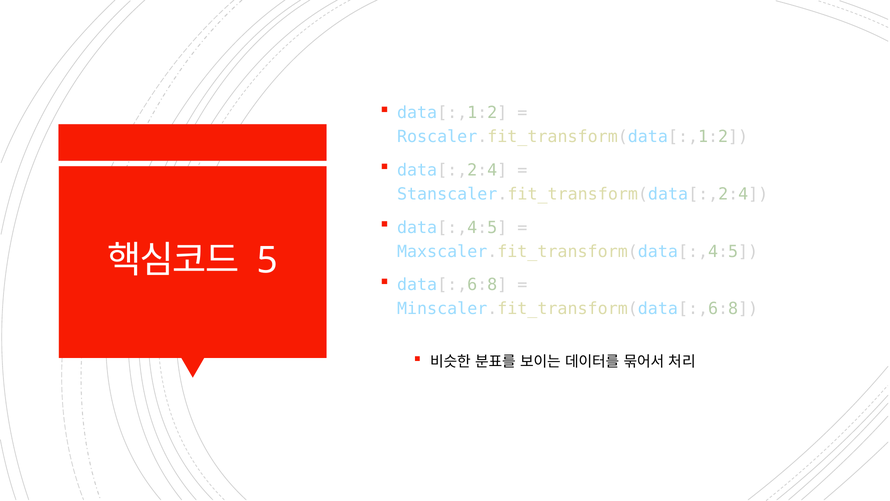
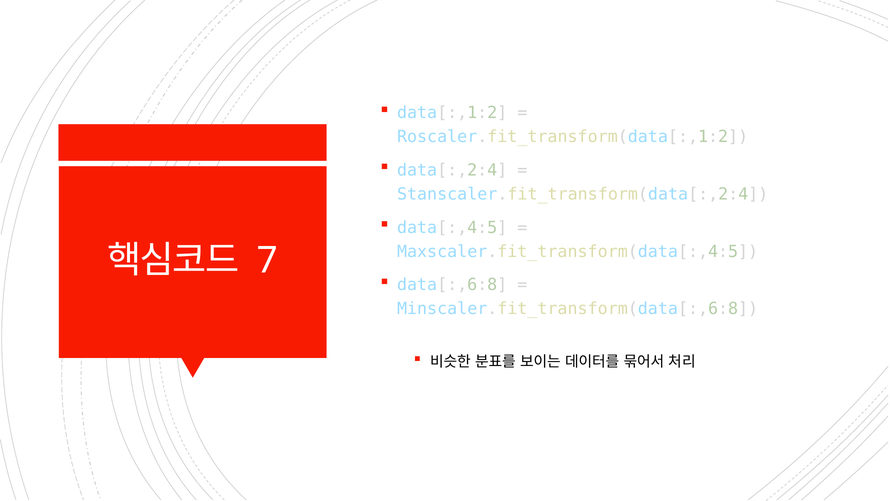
5: 5 -> 7 (268, 260)
